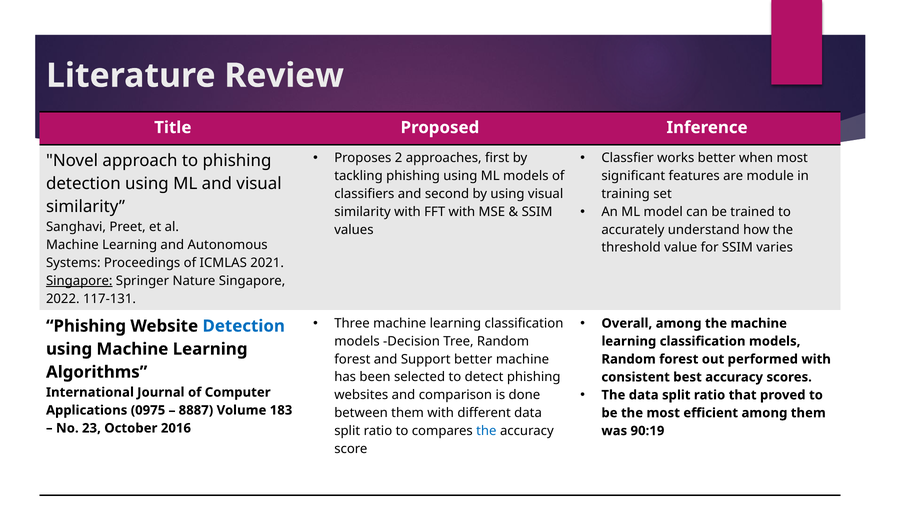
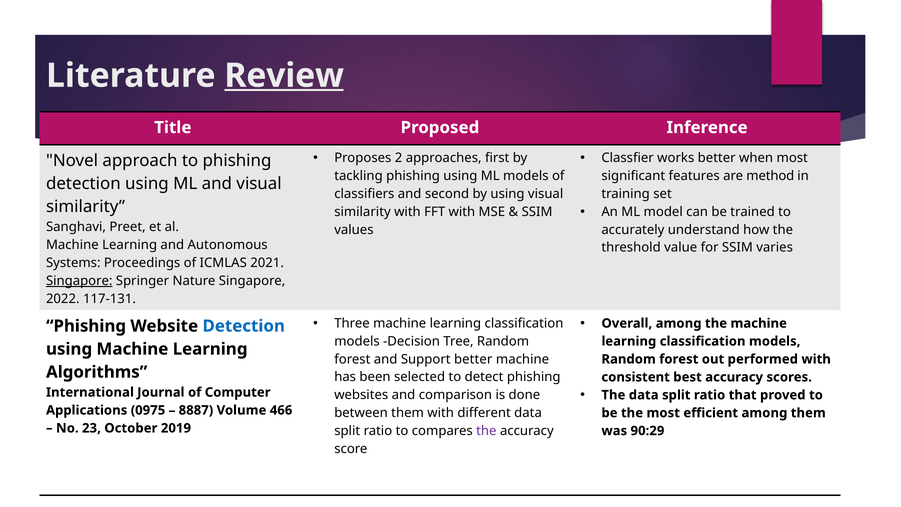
Review underline: none -> present (284, 76)
module: module -> method (770, 176)
183: 183 -> 466 (281, 410)
2016: 2016 -> 2019 (176, 428)
the colour: blue -> purple (486, 431)
90:19: 90:19 -> 90:29 (647, 431)
